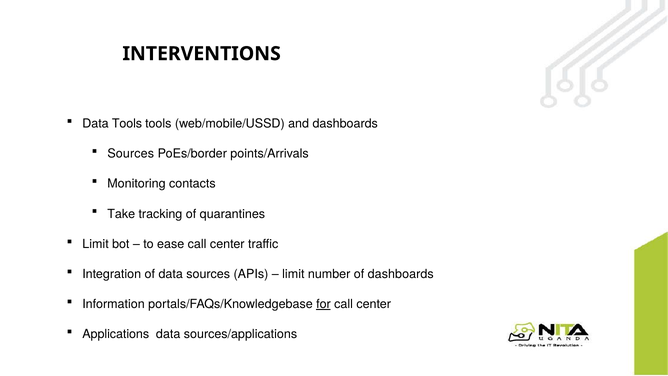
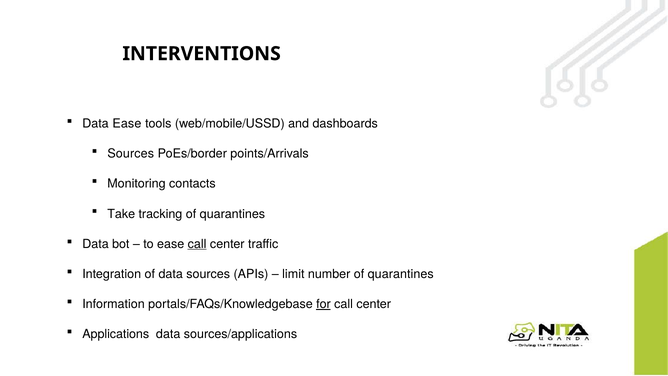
Data Tools: Tools -> Ease (127, 124)
Limit: Limit -> Data (96, 244)
call underline: none -> present (197, 244)
number of dashboards: dashboards -> quarantines (401, 274)
